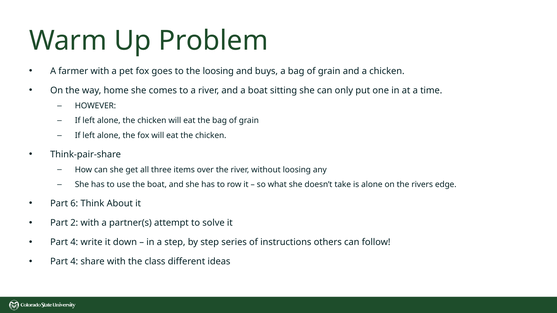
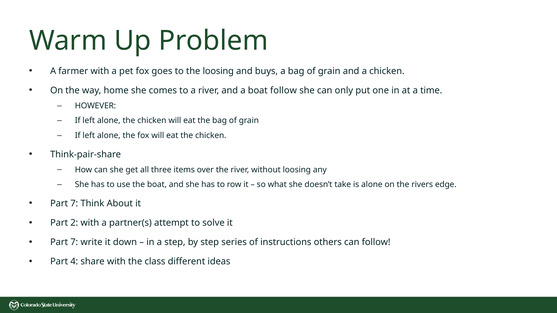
boat sitting: sitting -> follow (283, 90)
6: 6 -> 7 (74, 204)
4: 4 -> 7 (74, 242)
